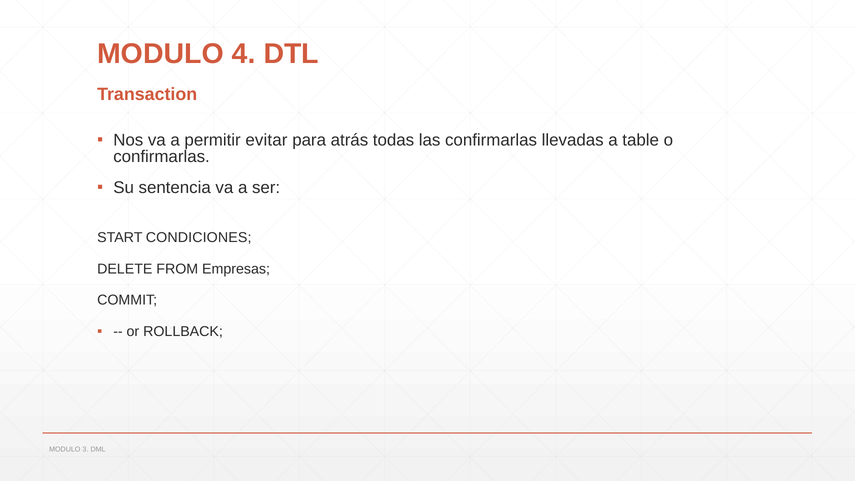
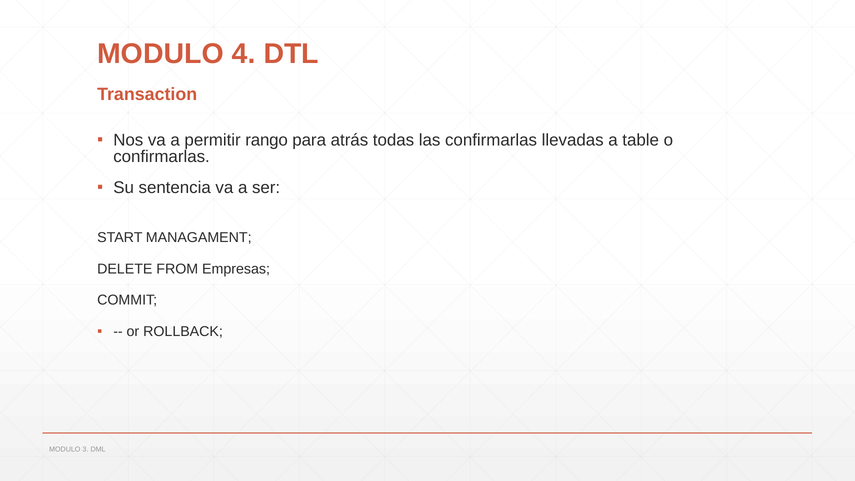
evitar: evitar -> rango (267, 140)
CONDICIONES: CONDICIONES -> MANAGAMENT (199, 237)
